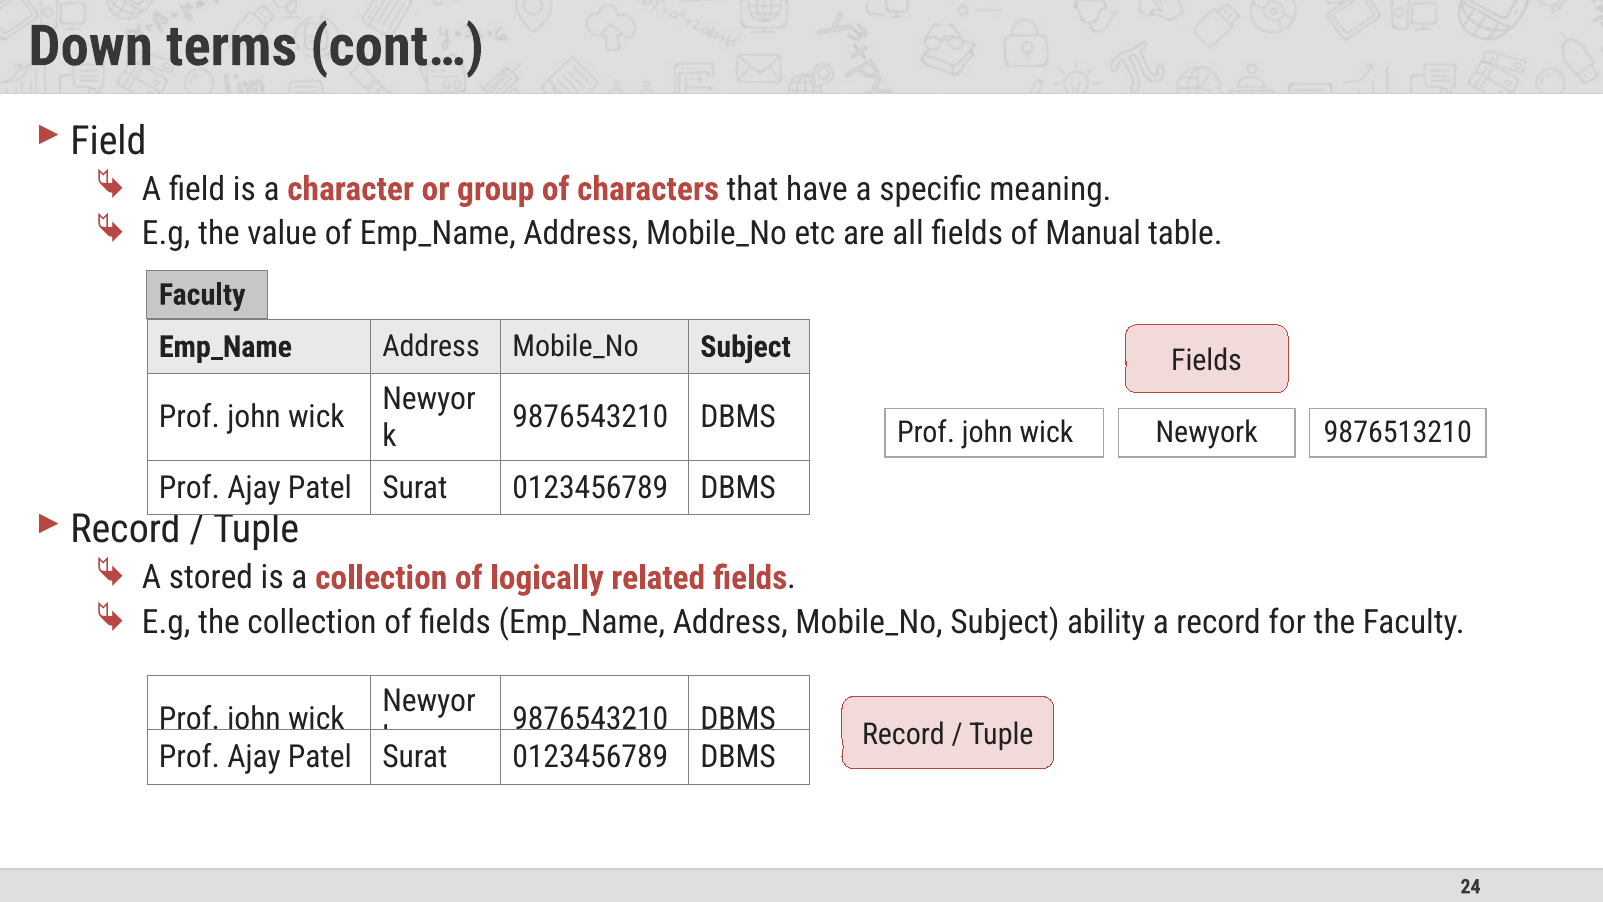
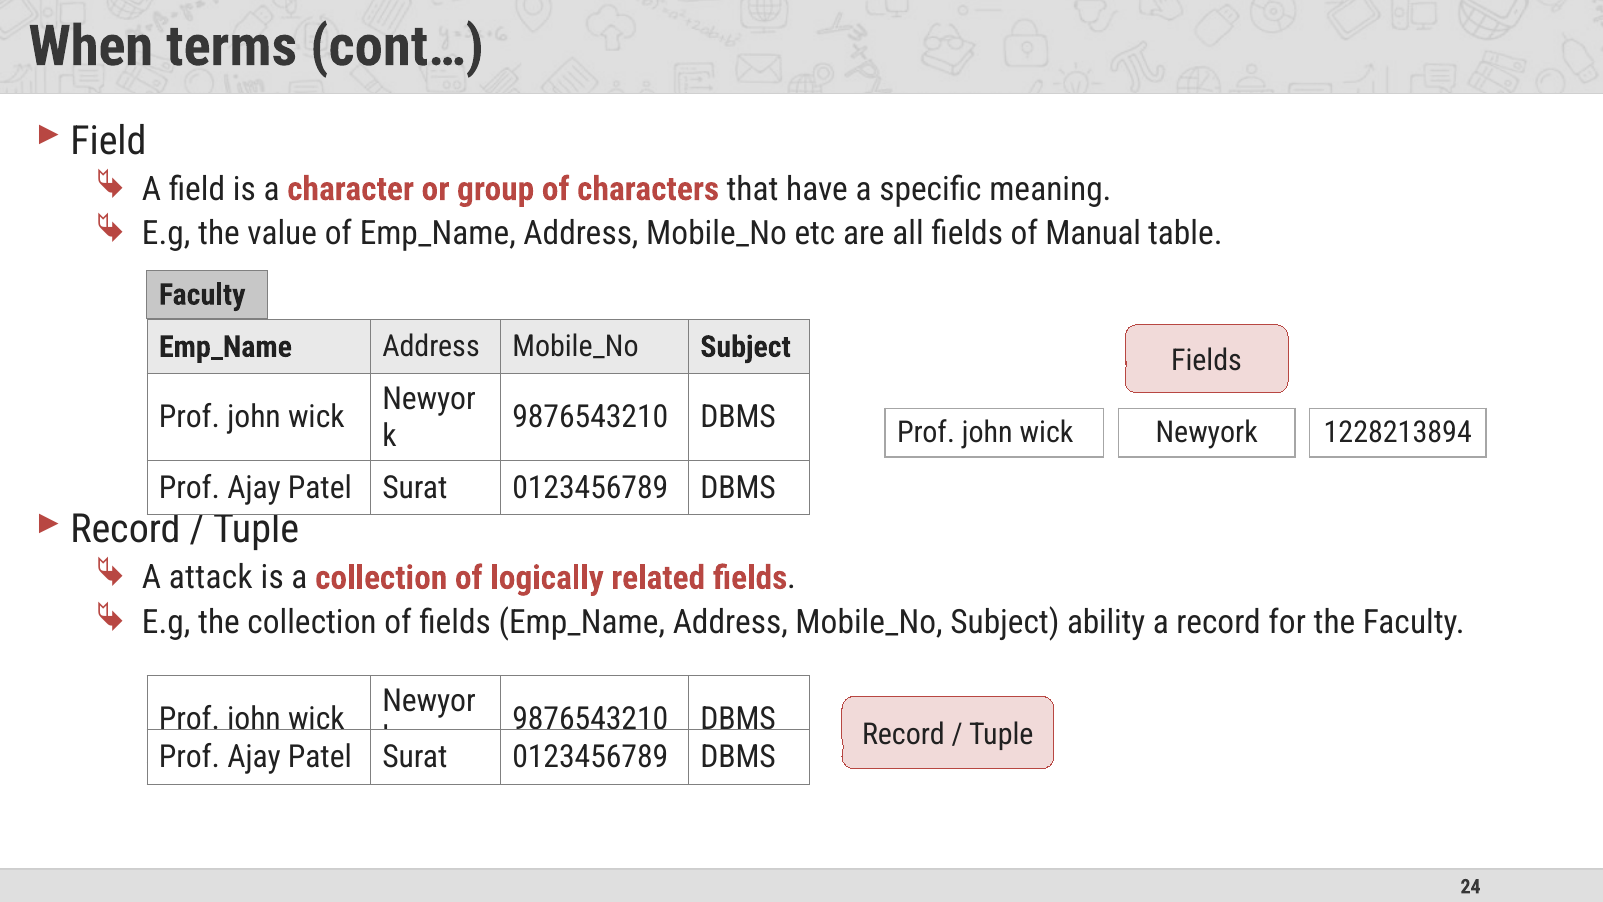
Down: Down -> When (91, 46)
9876513210: 9876513210 -> 1228213894 (1398, 432)
stored: stored -> attack (211, 578)
